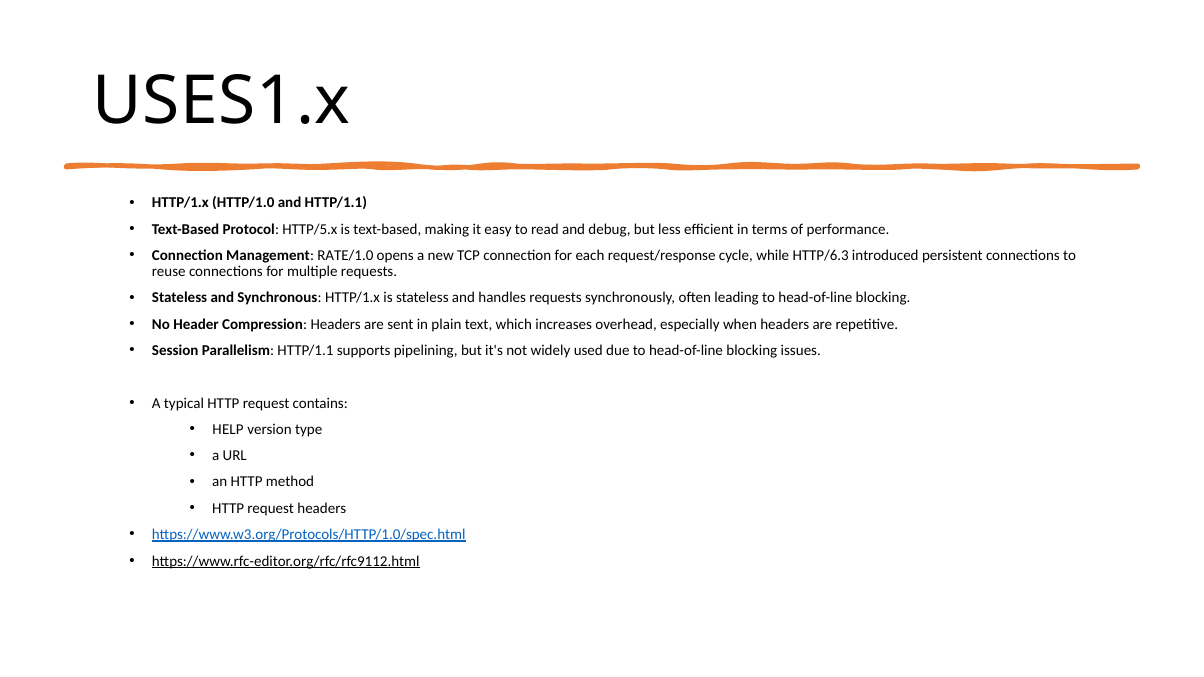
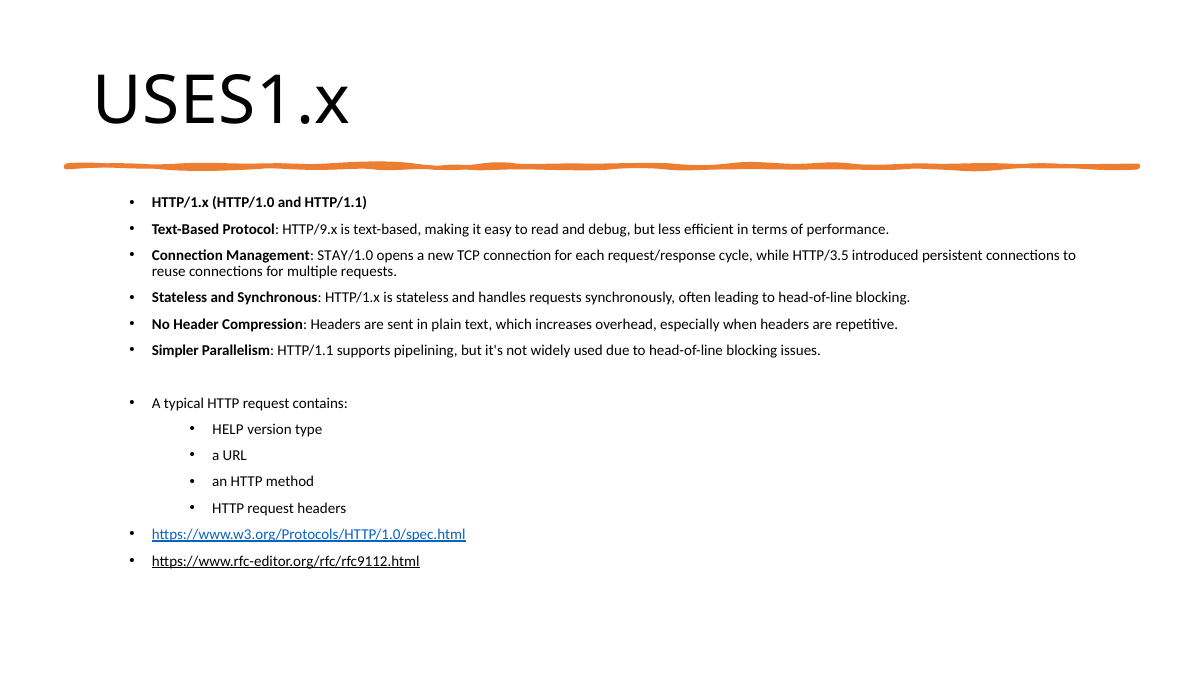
HTTP/5.x: HTTP/5.x -> HTTP/9.x (310, 229)
RATE/1.0: RATE/1.0 -> STAY/1.0 (345, 256)
HTTP/6.3: HTTP/6.3 -> HTTP/3.5 (821, 256)
Session: Session -> Simpler (175, 351)
